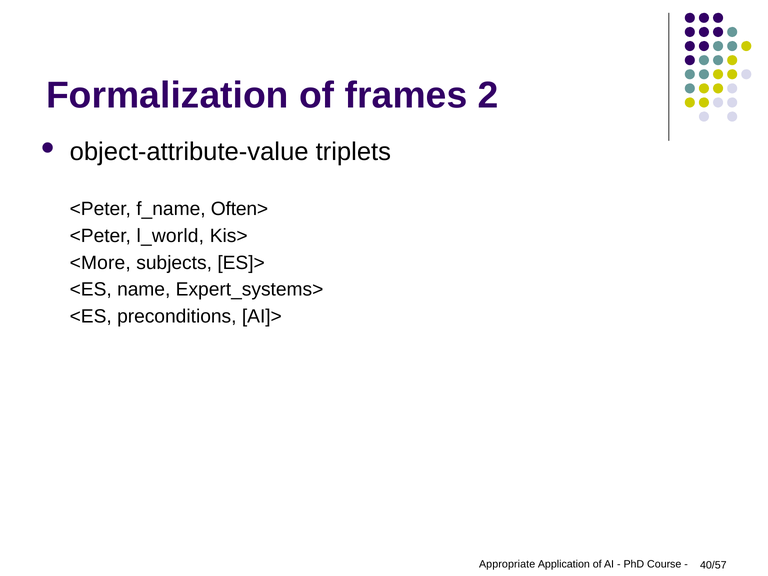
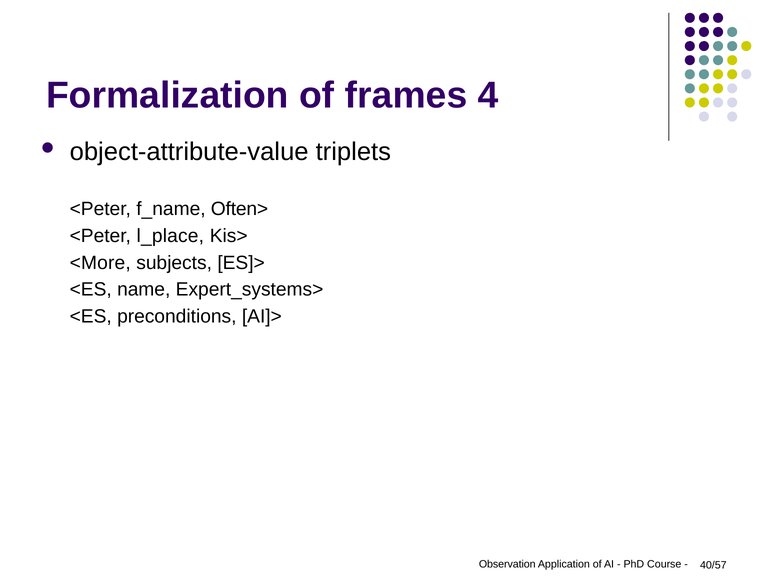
2: 2 -> 4 (488, 95)
l_world: l_world -> l_place (170, 236)
Appropriate: Appropriate -> Observation (507, 564)
